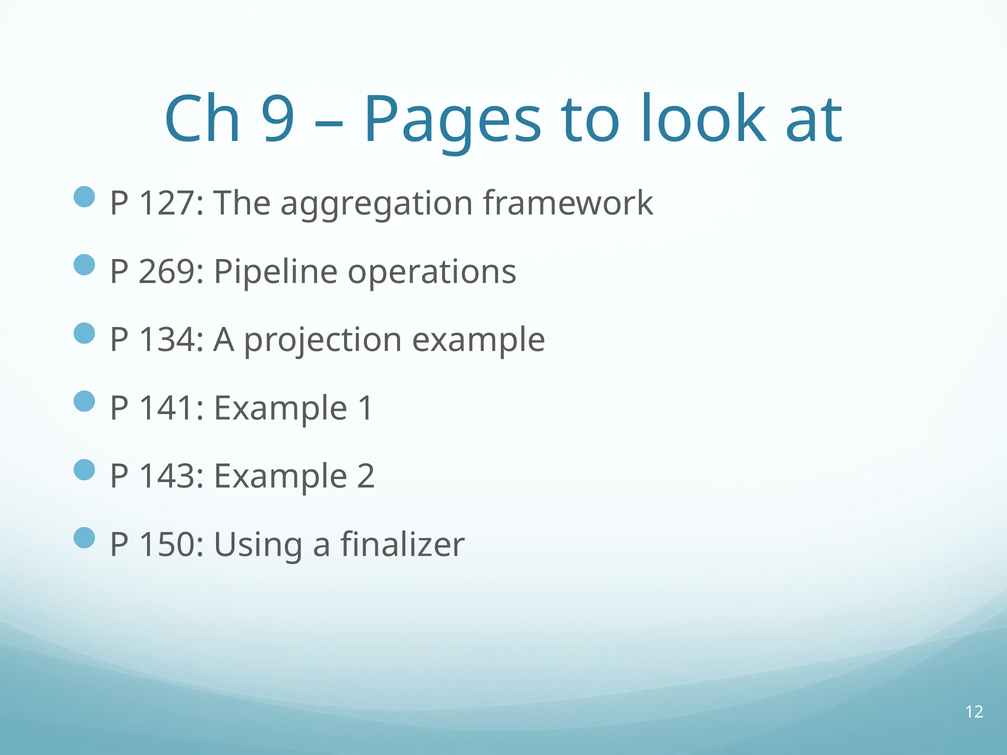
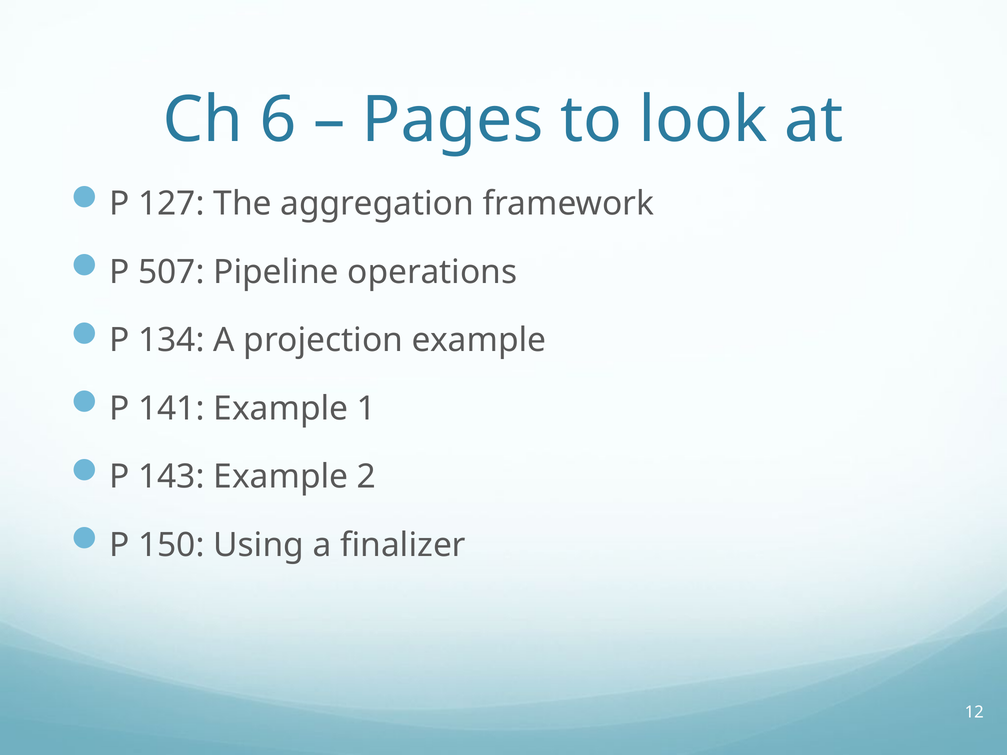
9: 9 -> 6 (278, 120)
269: 269 -> 507 (171, 272)
